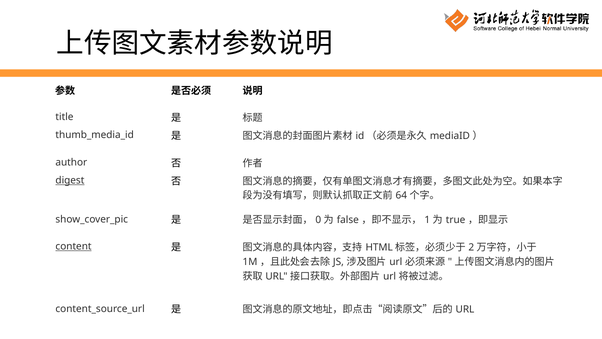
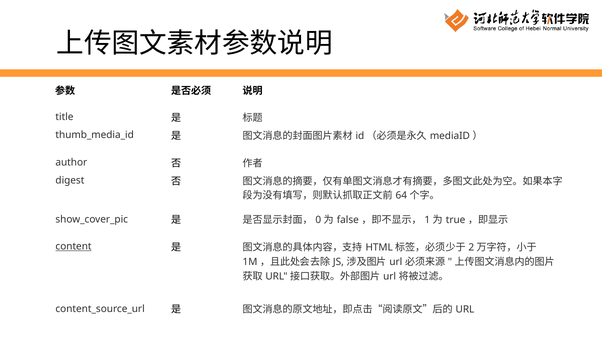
digest underline: present -> none (70, 180)
